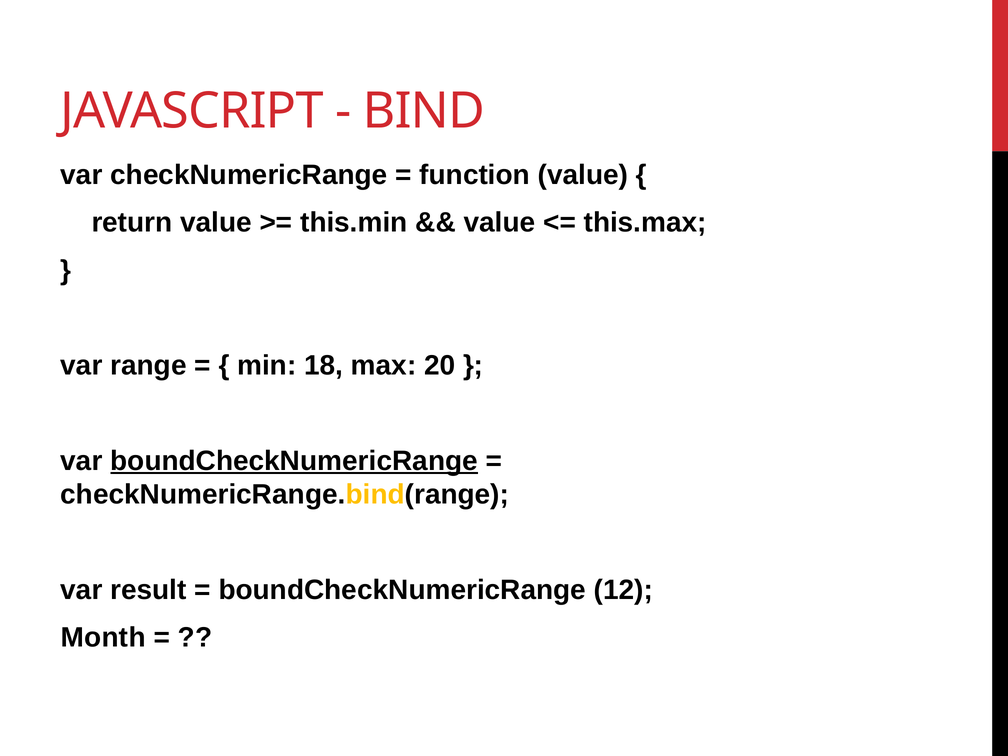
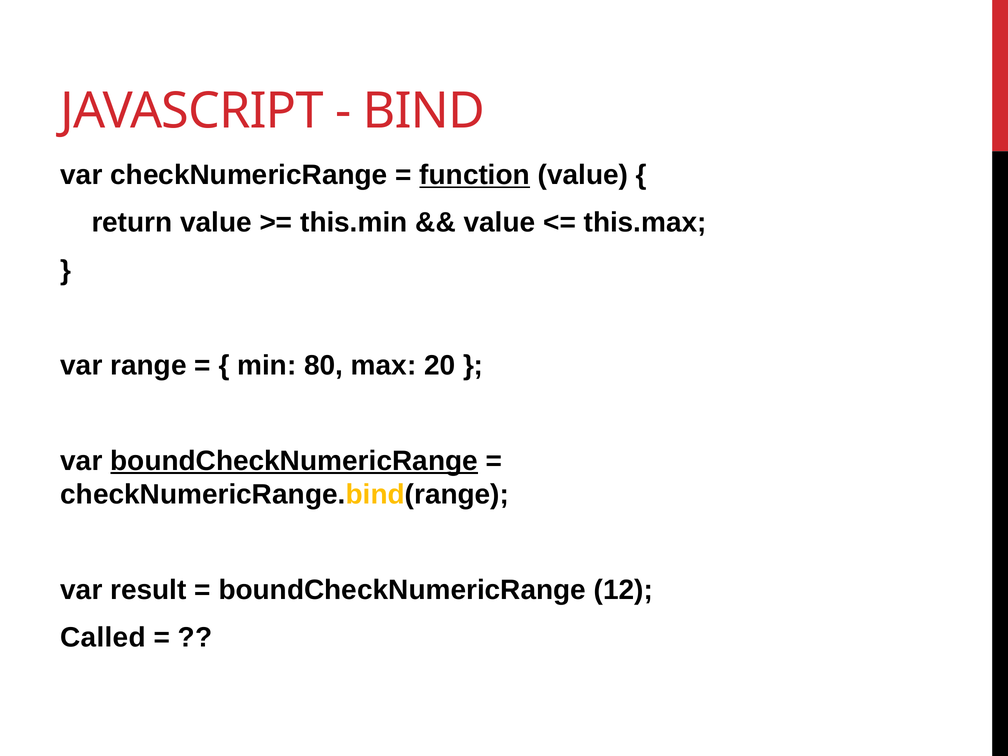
function underline: none -> present (475, 175)
18: 18 -> 80 (324, 366)
Month: Month -> Called (103, 638)
